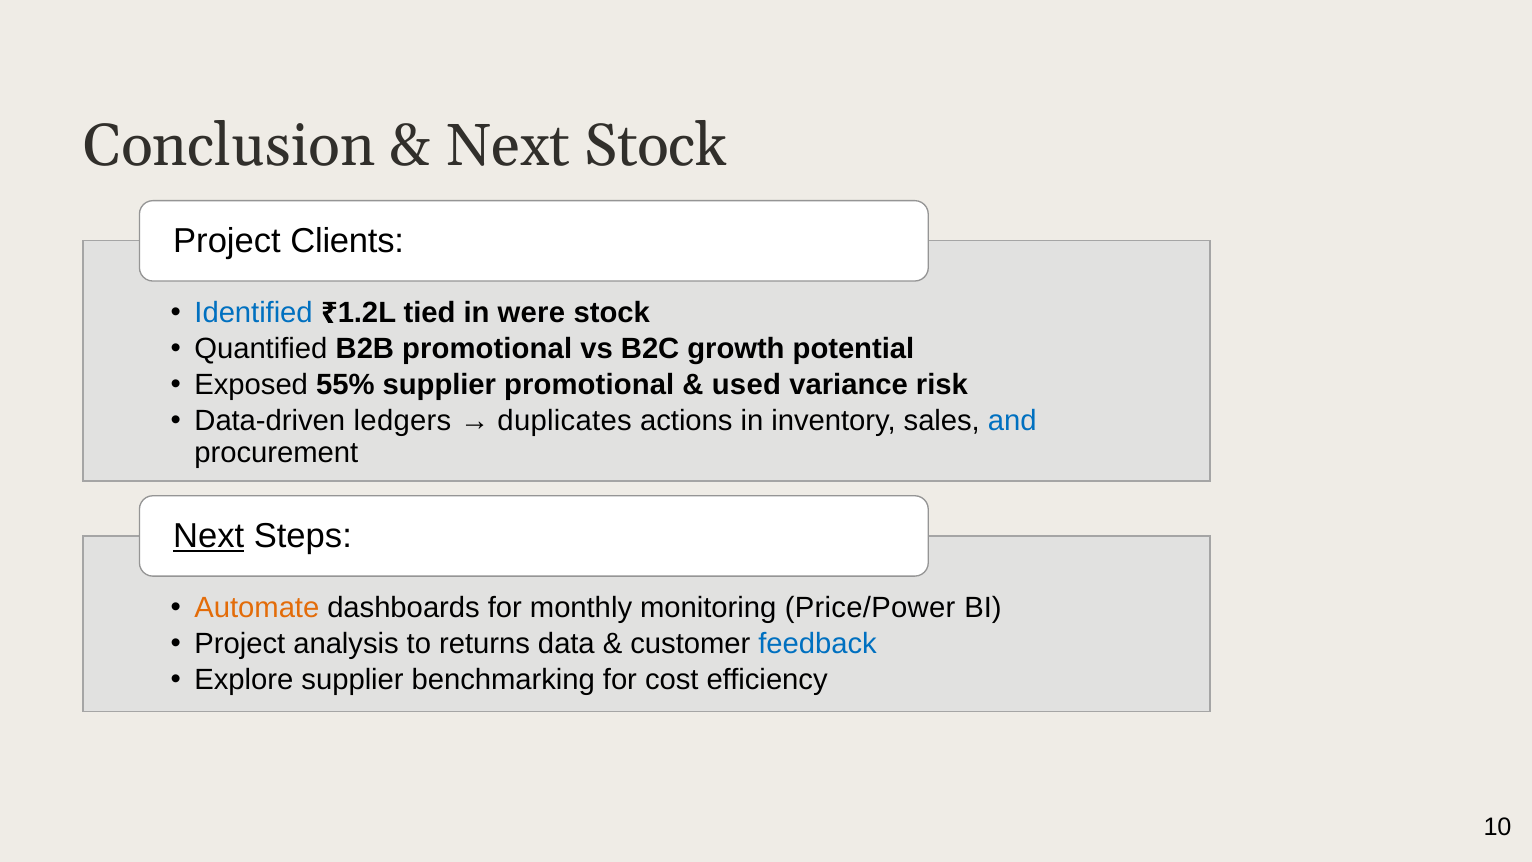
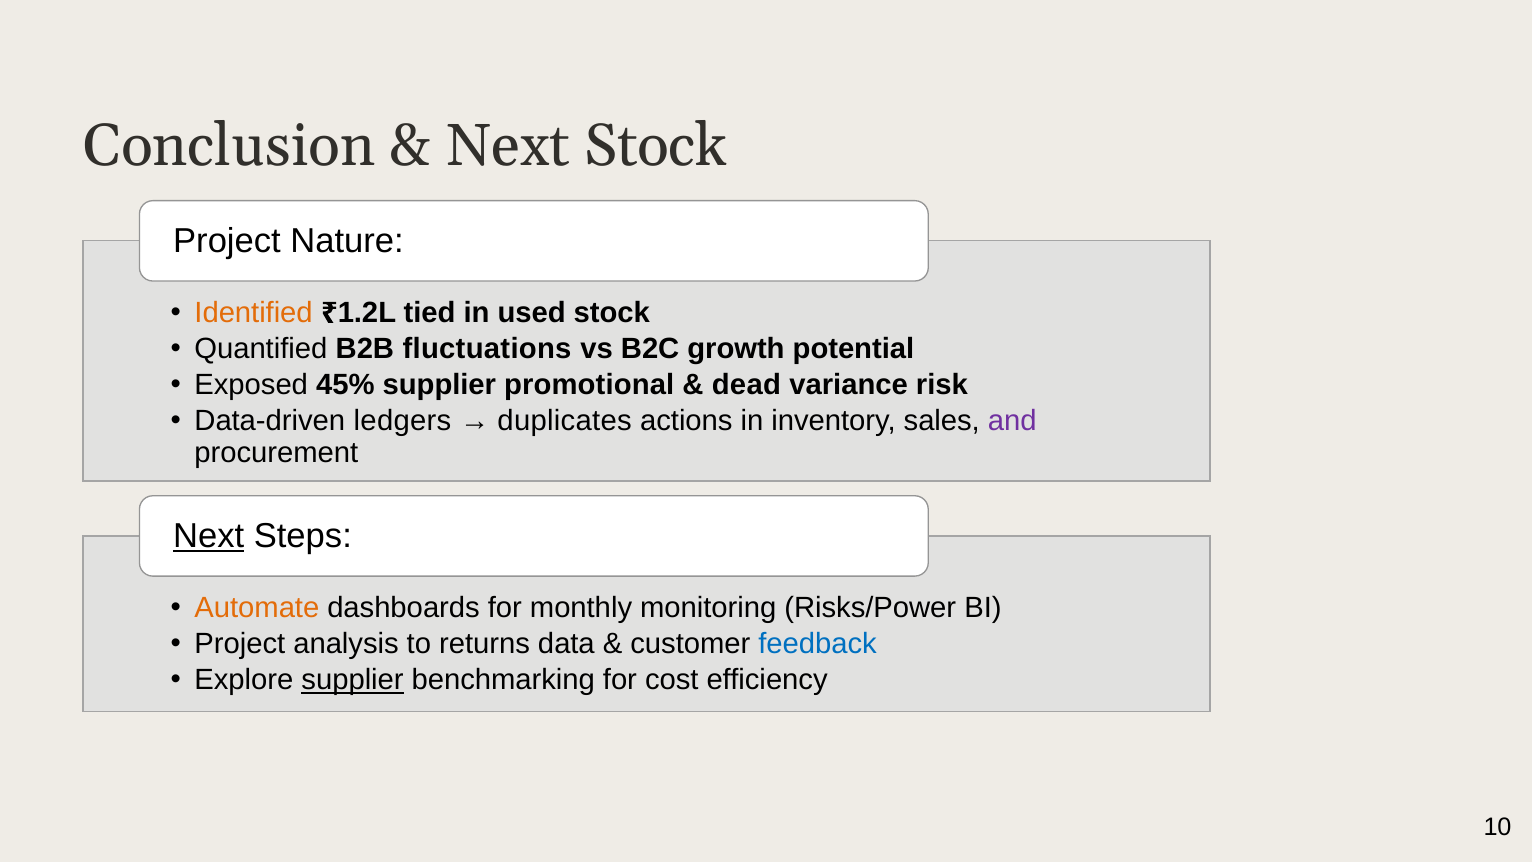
Clients: Clients -> Nature (347, 241)
Identified colour: blue -> orange (254, 313)
were: were -> used (532, 313)
B2B promotional: promotional -> fluctuations (487, 349)
55%: 55% -> 45% (345, 385)
used: used -> dead (746, 385)
and colour: blue -> purple (1012, 421)
Price/Power: Price/Power -> Risks/Power (870, 608)
supplier underline: none -> present (353, 680)
